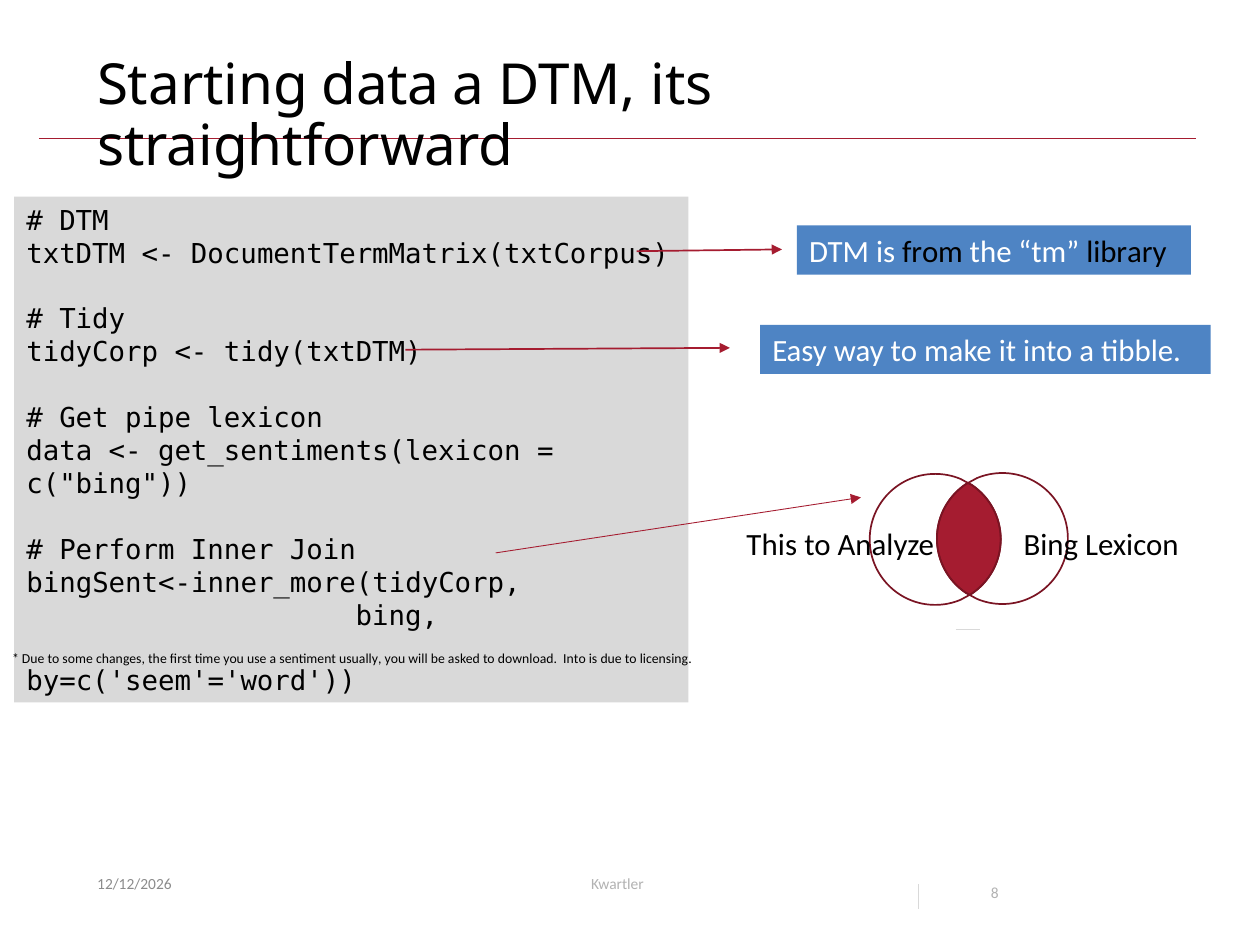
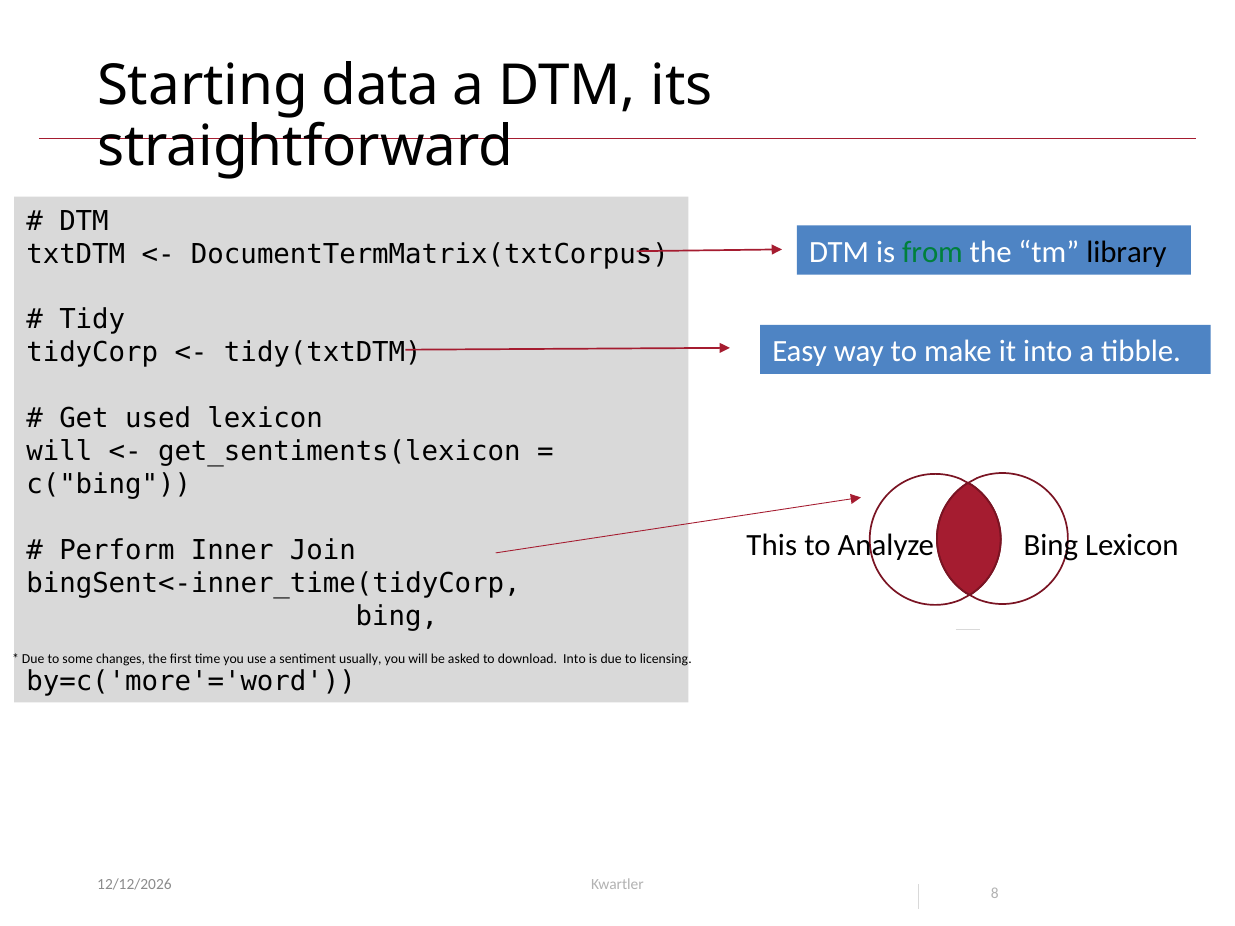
from colour: black -> green (932, 252)
pipe: pipe -> used (158, 419)
data: data -> will (59, 452)
bingSent<-inner_more(tidyCorp: bingSent<-inner_more(tidyCorp -> bingSent<-inner_time(tidyCorp (274, 583)
by=c('seem'='word: by=c('seem'='word -> by=c('more'='word (191, 682)
